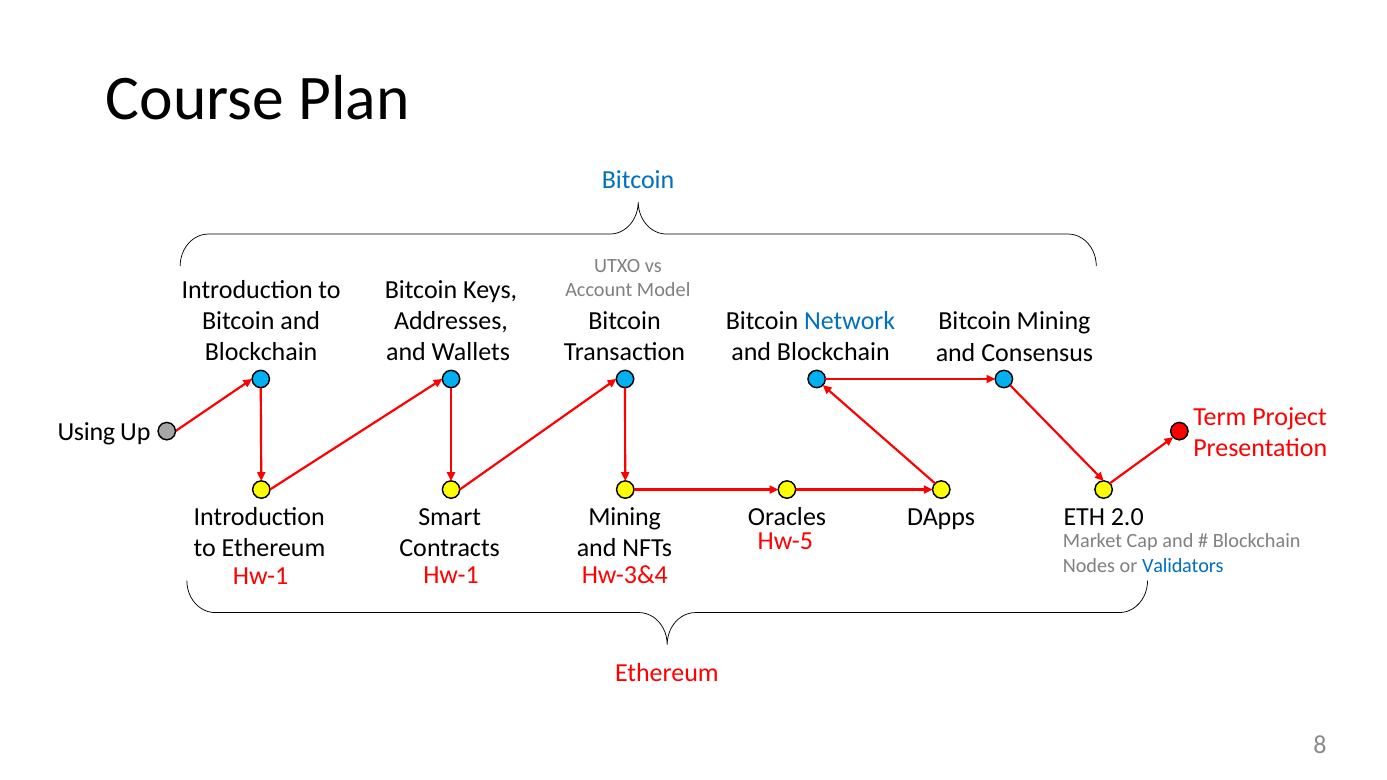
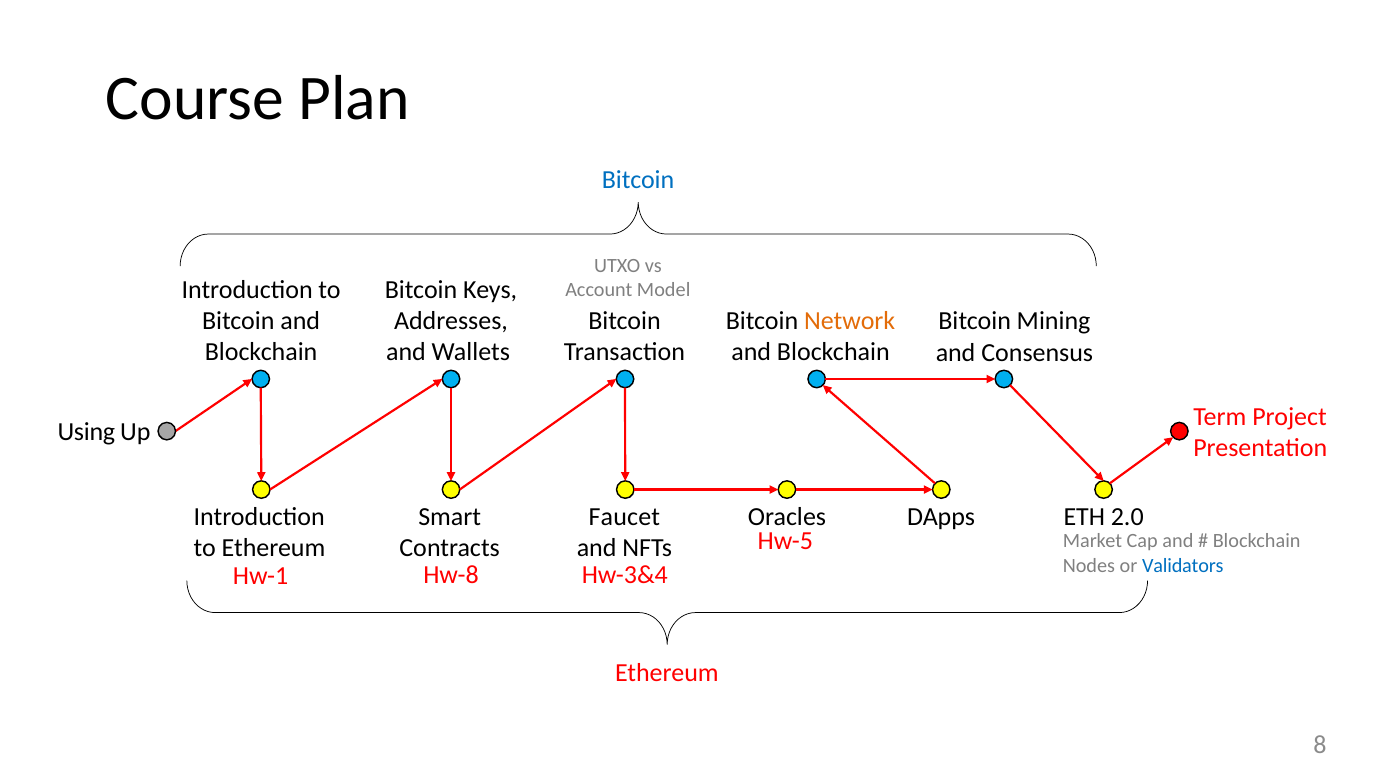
Network colour: blue -> orange (850, 321)
Mining: Mining -> Faucet (624, 517)
Hw-1 Hw-1: Hw-1 -> Hw-8 (451, 575)
